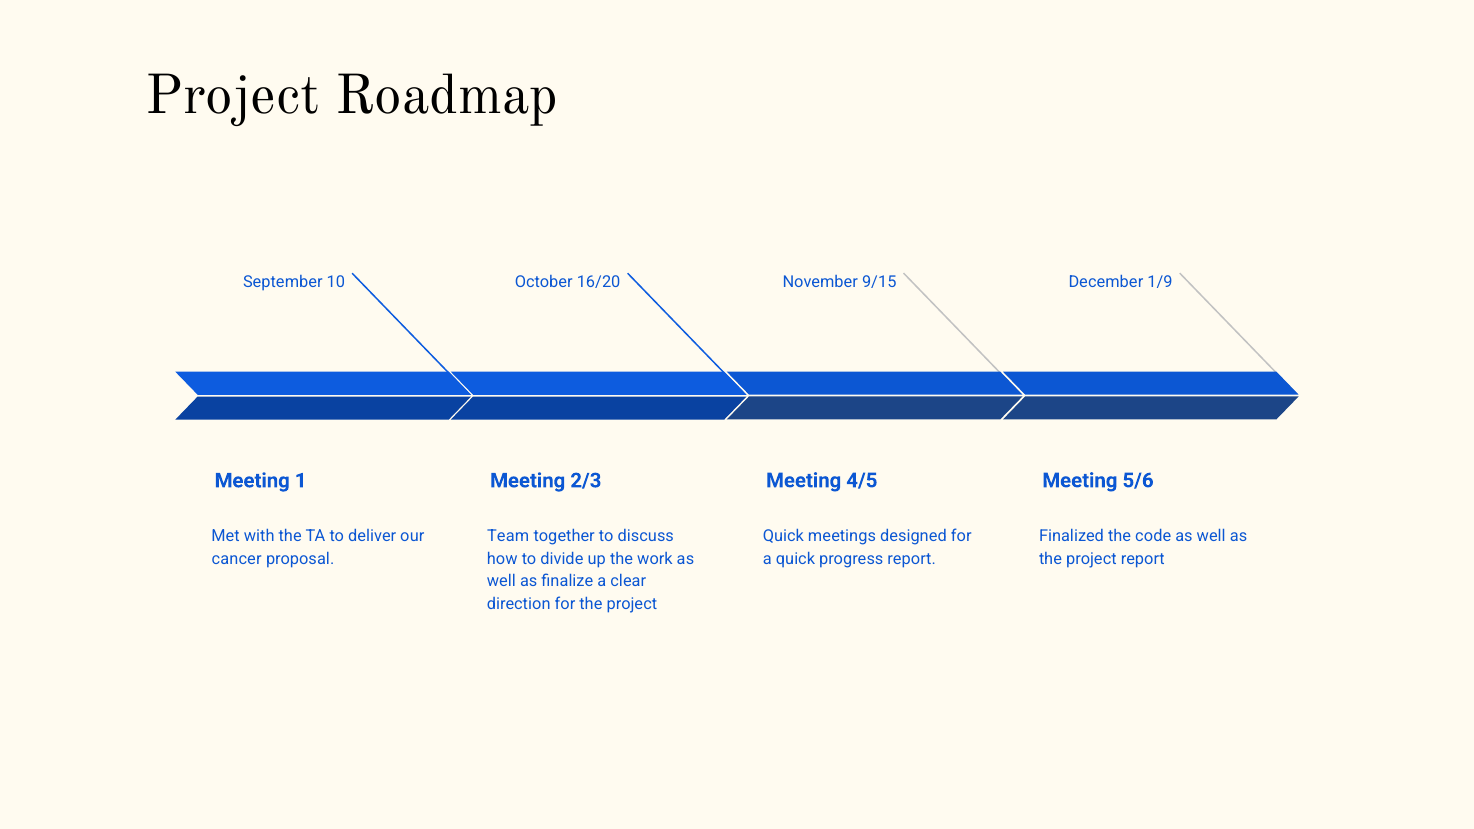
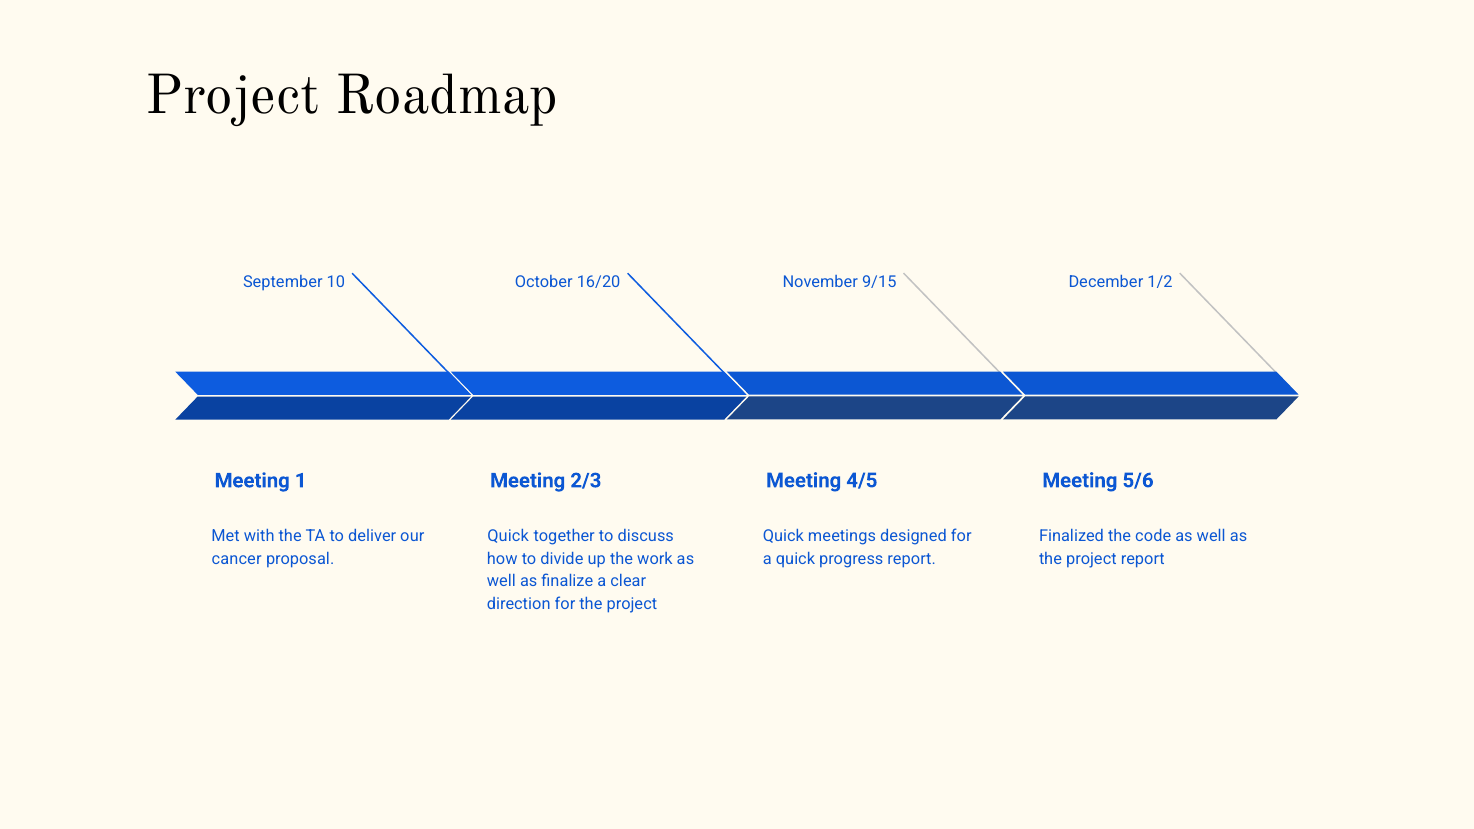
1/9: 1/9 -> 1/2 (1160, 282)
Team: Team -> Quick (508, 537)
